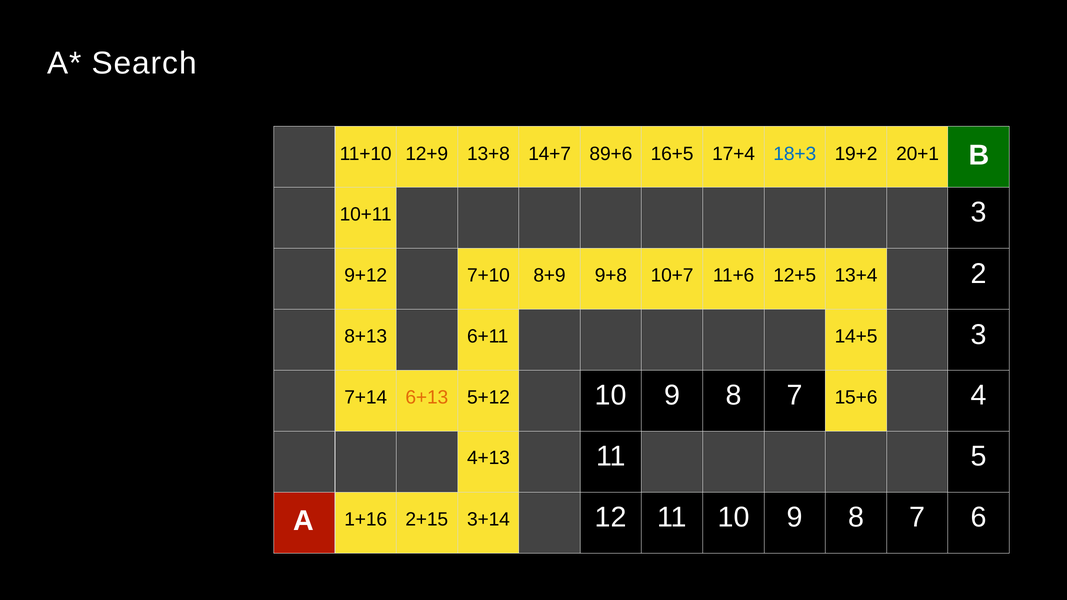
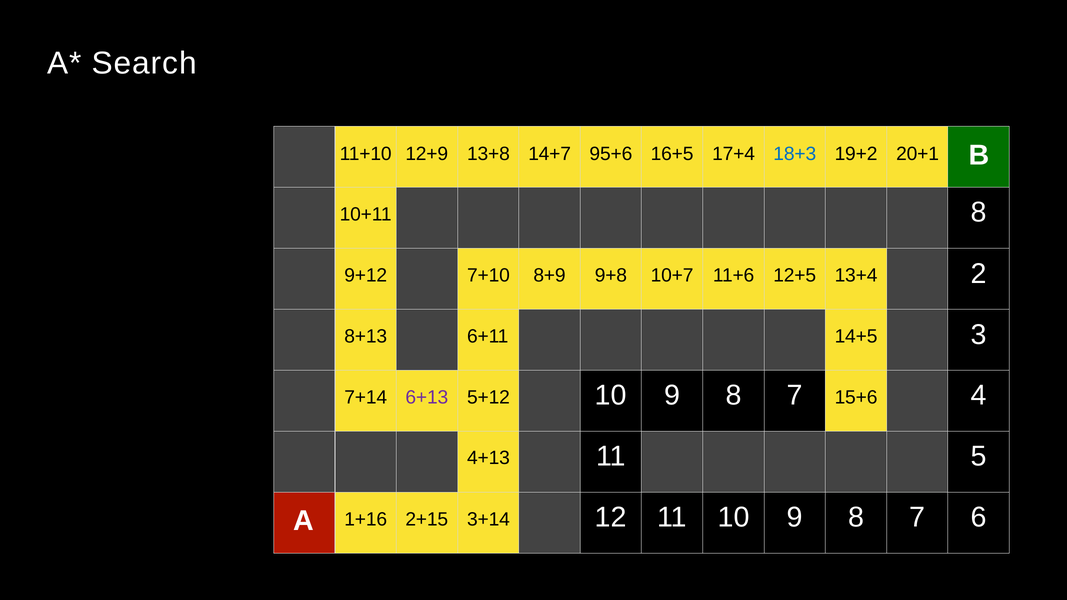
89+6: 89+6 -> 95+6 (611, 154)
10+11 3: 3 -> 8 (979, 213)
6+13 colour: orange -> purple (427, 398)
